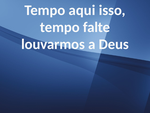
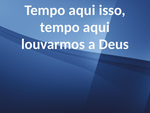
falte: falte -> aqui (96, 27)
